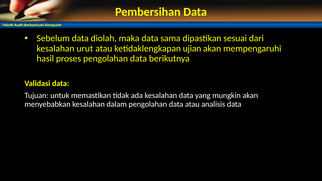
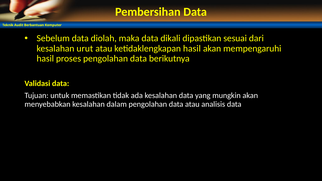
sama: sama -> dikali (170, 38)
ketidaklengkapan ujian: ujian -> hasil (192, 49)
